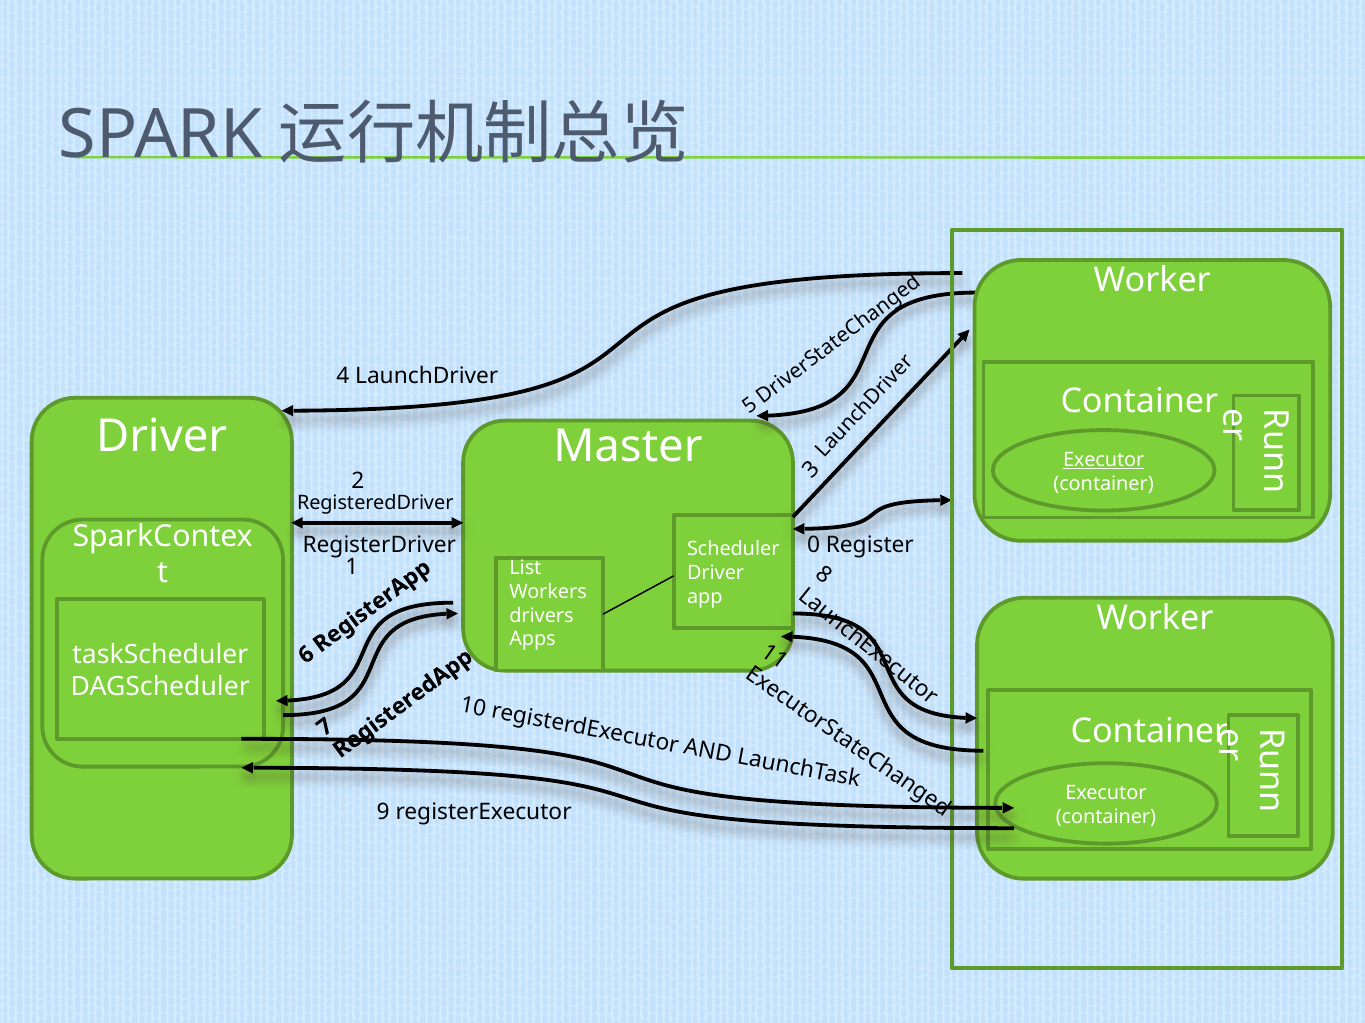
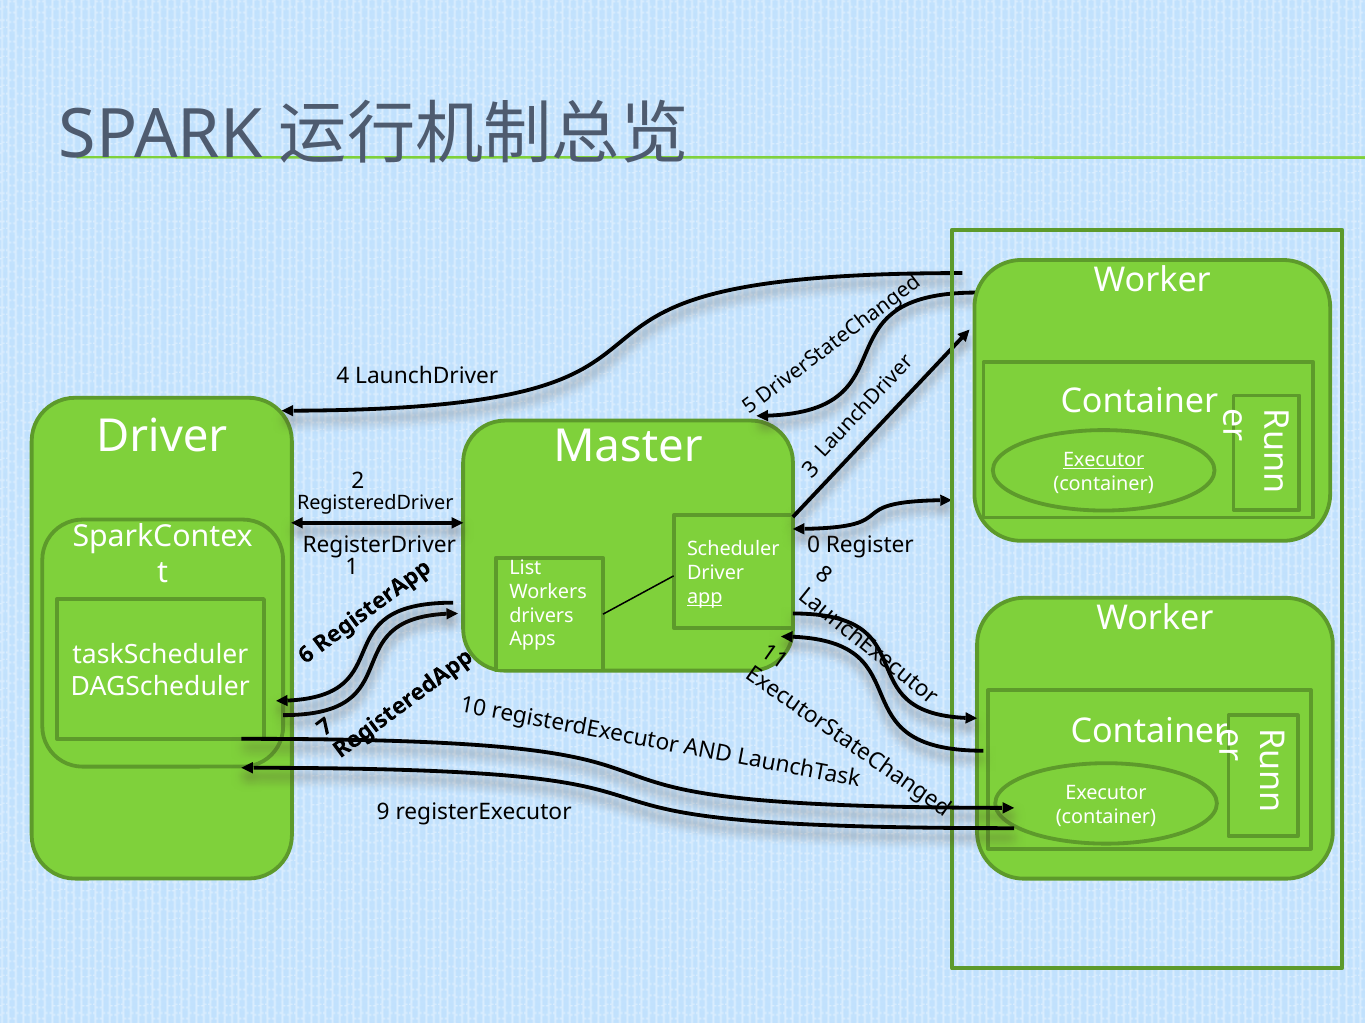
app underline: none -> present (705, 597)
